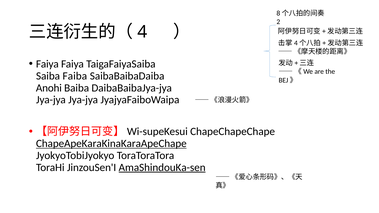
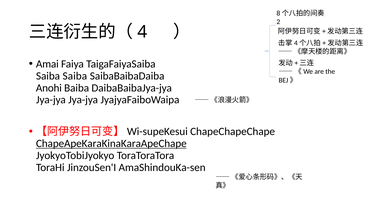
Faiya: Faiya -> Amai (47, 64)
Saiba Faiba: Faiba -> Saiba (75, 76)
AmaShindouKa-sen underline: present -> none (162, 168)
